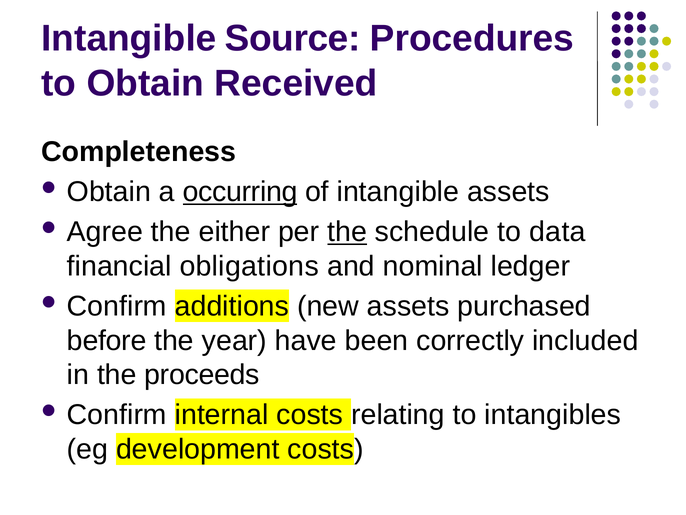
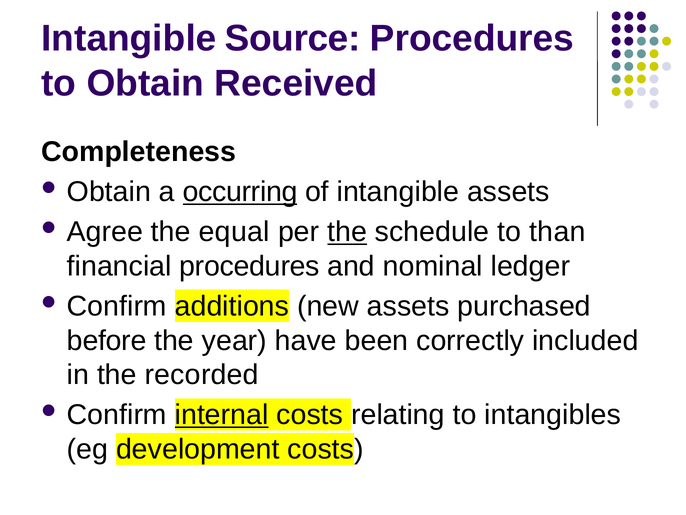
either: either -> equal (234, 232)
data: data -> than (557, 232)
financial obligations: obligations -> procedures (250, 266)
proceeds: proceeds -> recorded (202, 375)
internal underline: none -> present (222, 415)
